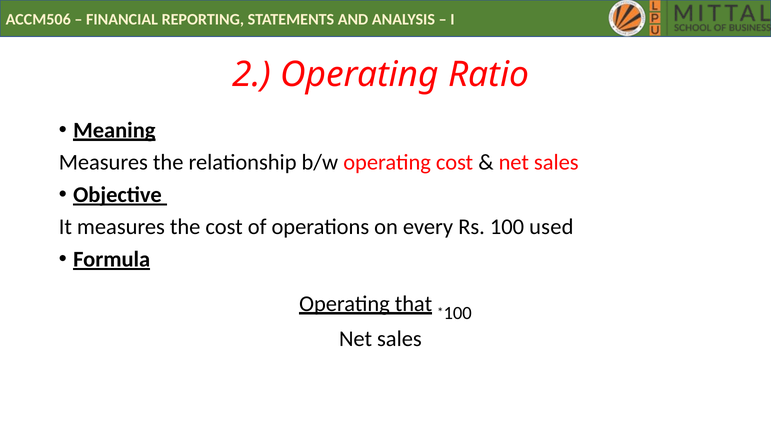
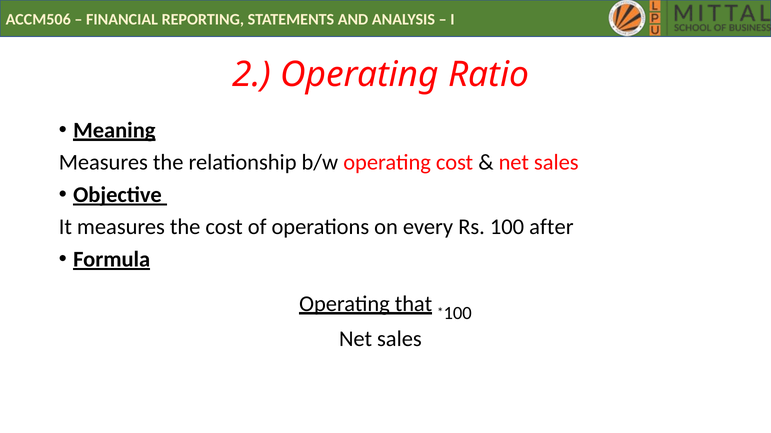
used: used -> after (551, 227)
